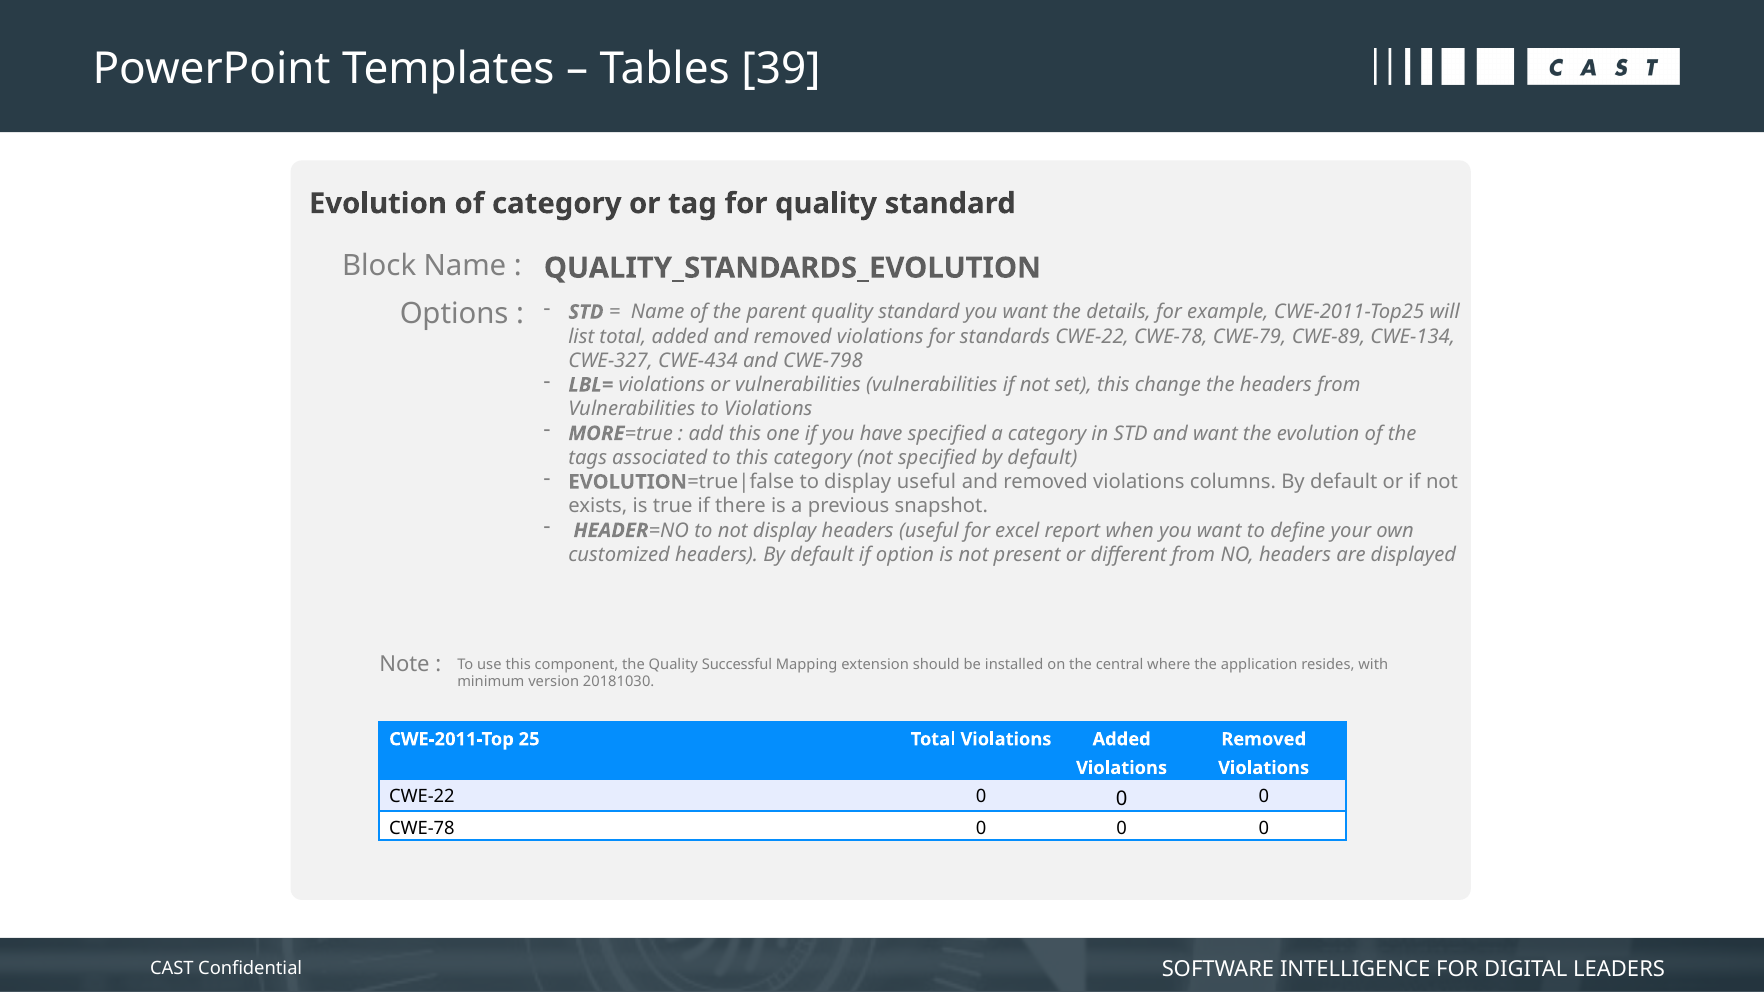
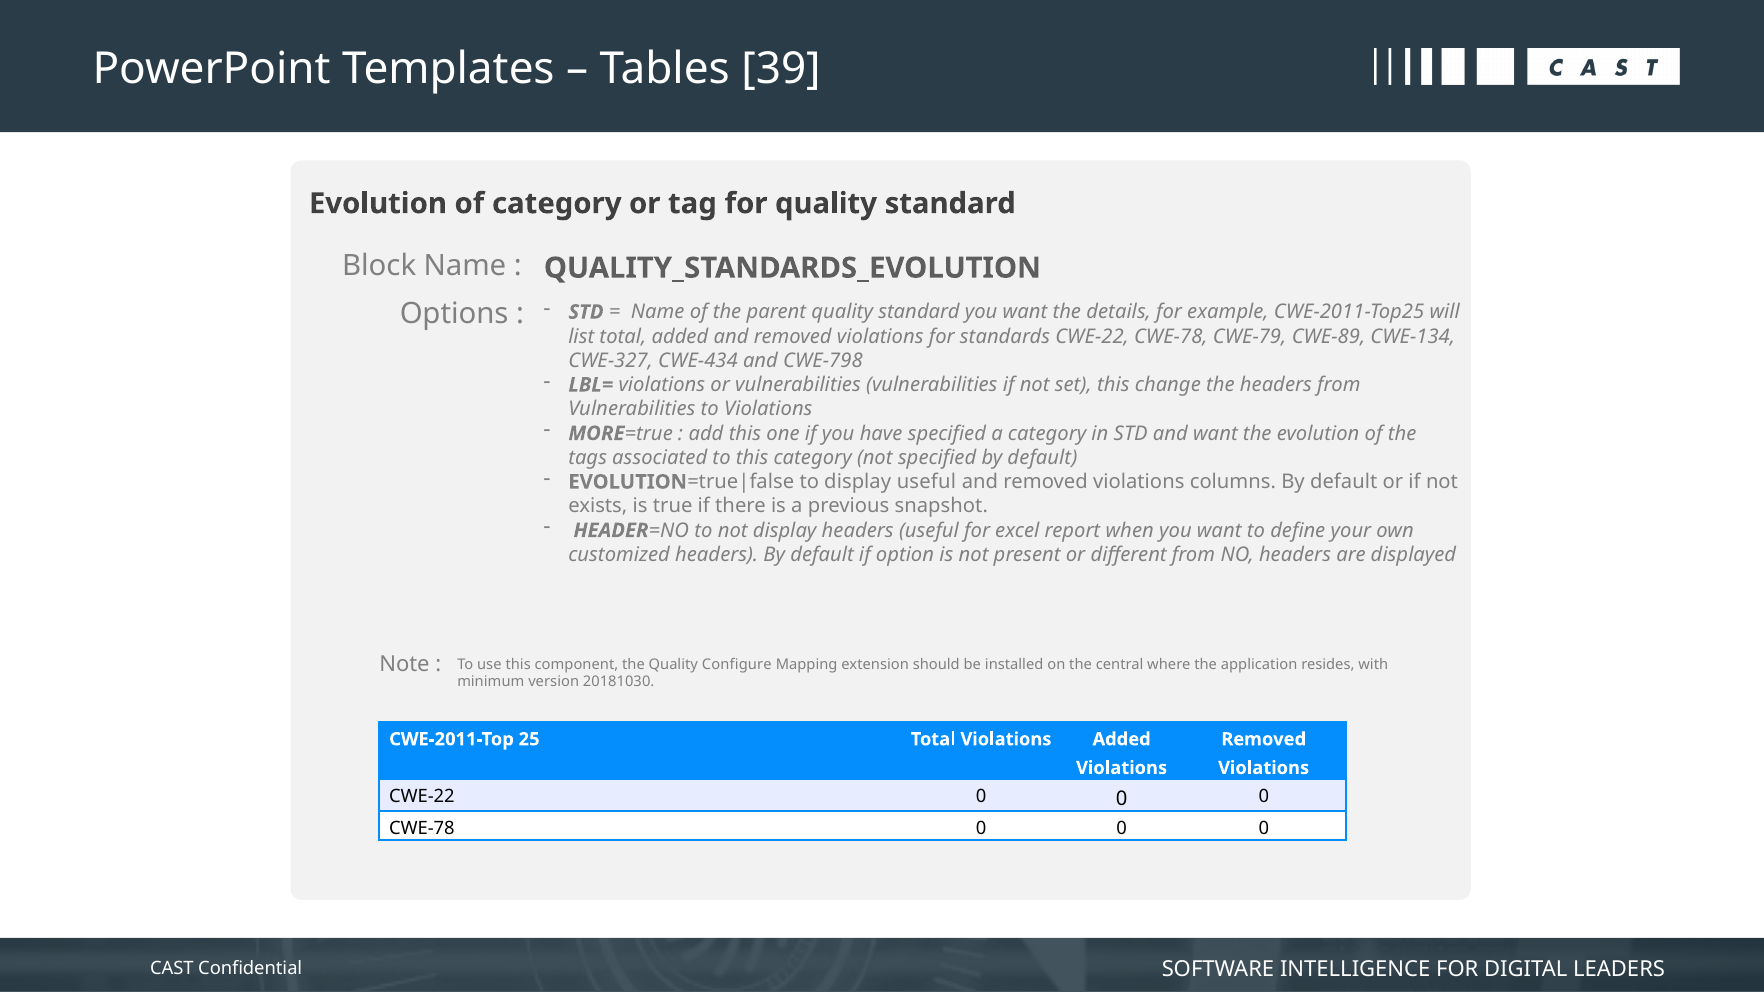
Successful: Successful -> Configure (737, 665)
